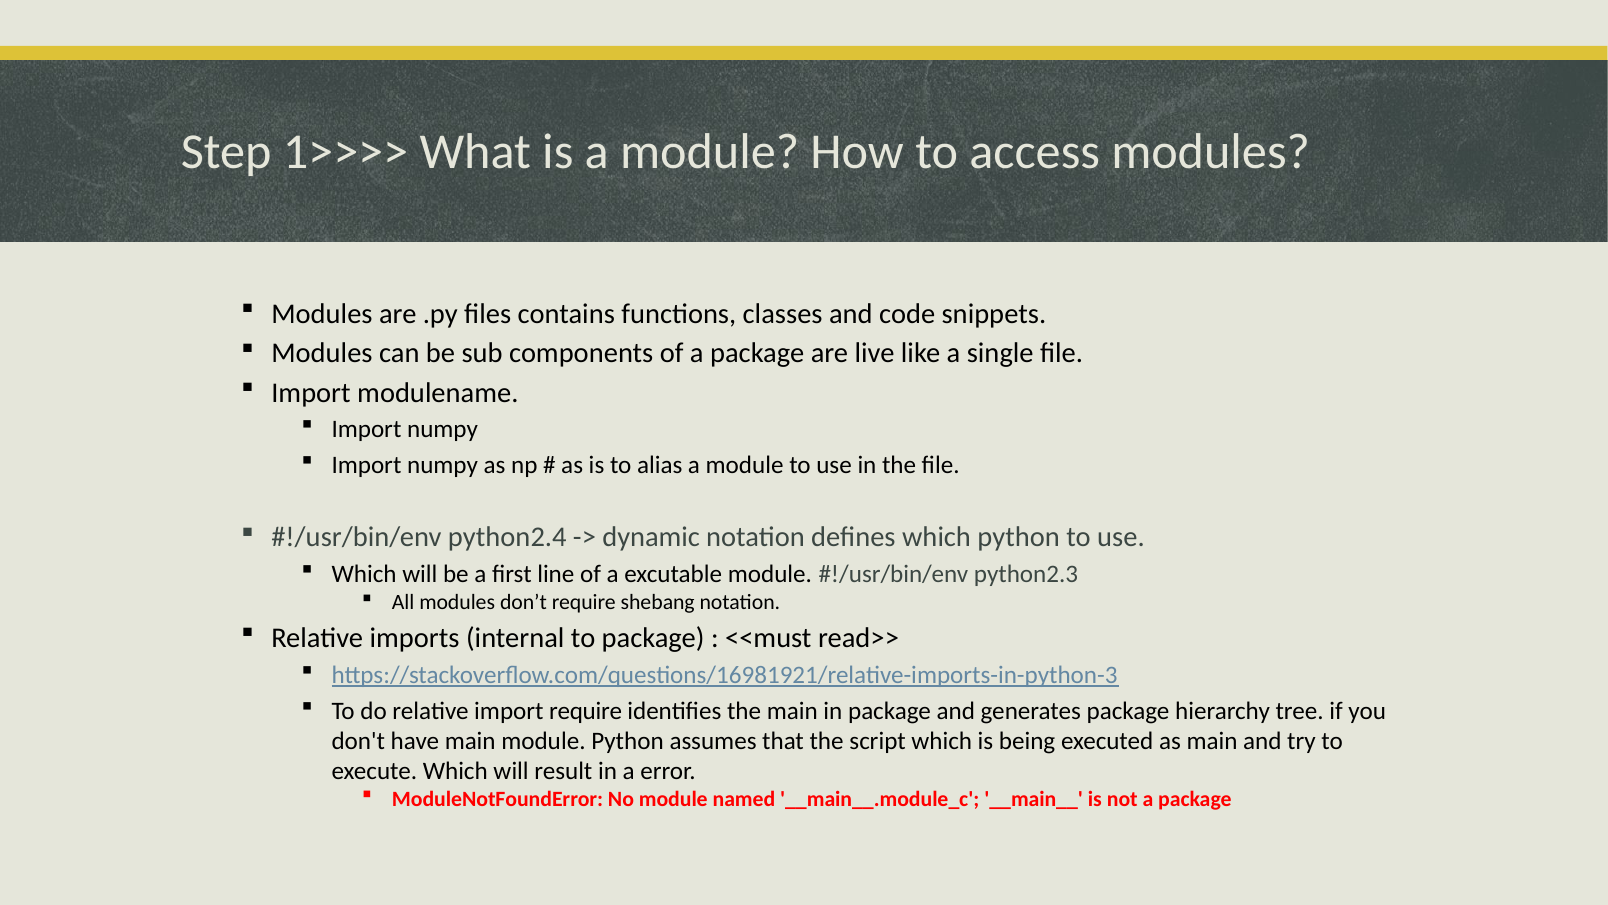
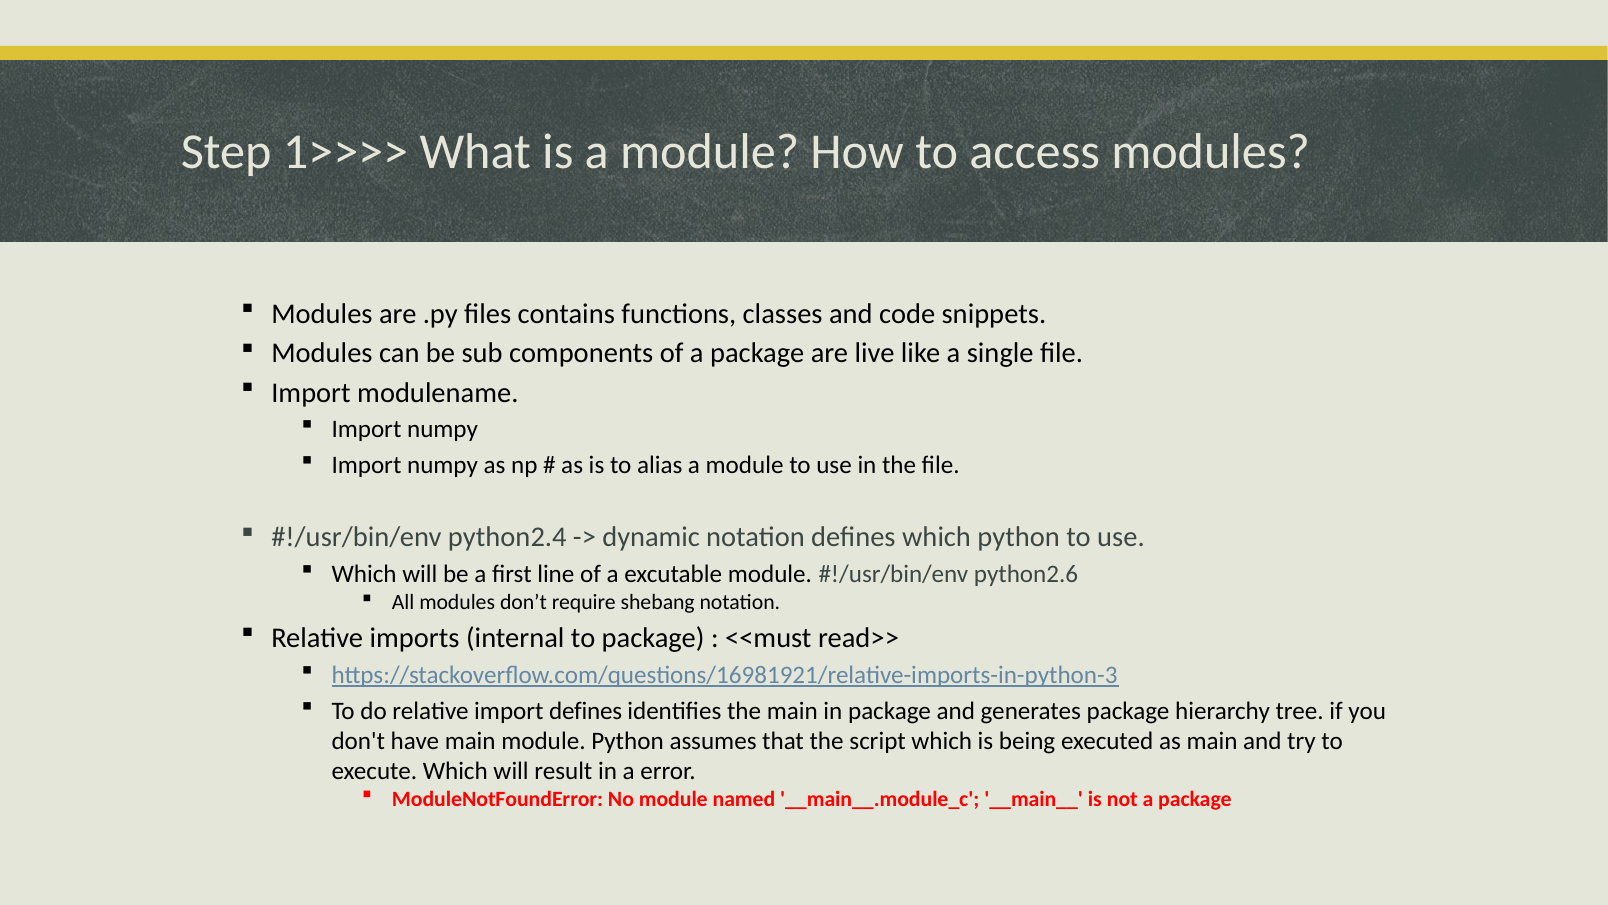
python2.3: python2.3 -> python2.6 (1026, 574)
import require: require -> defines (586, 711)
